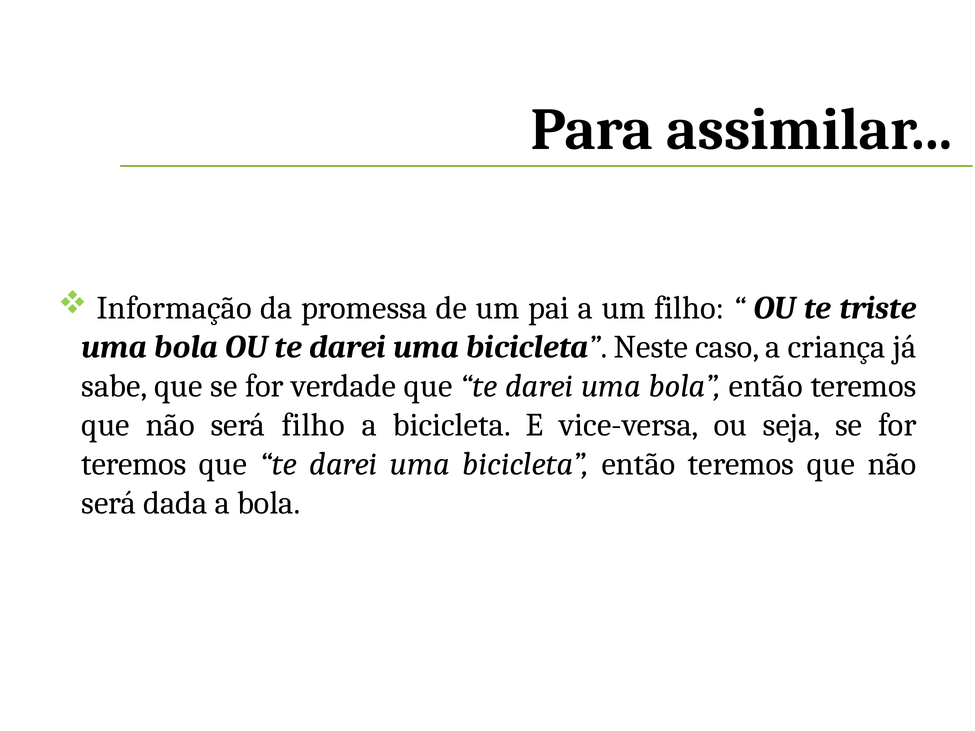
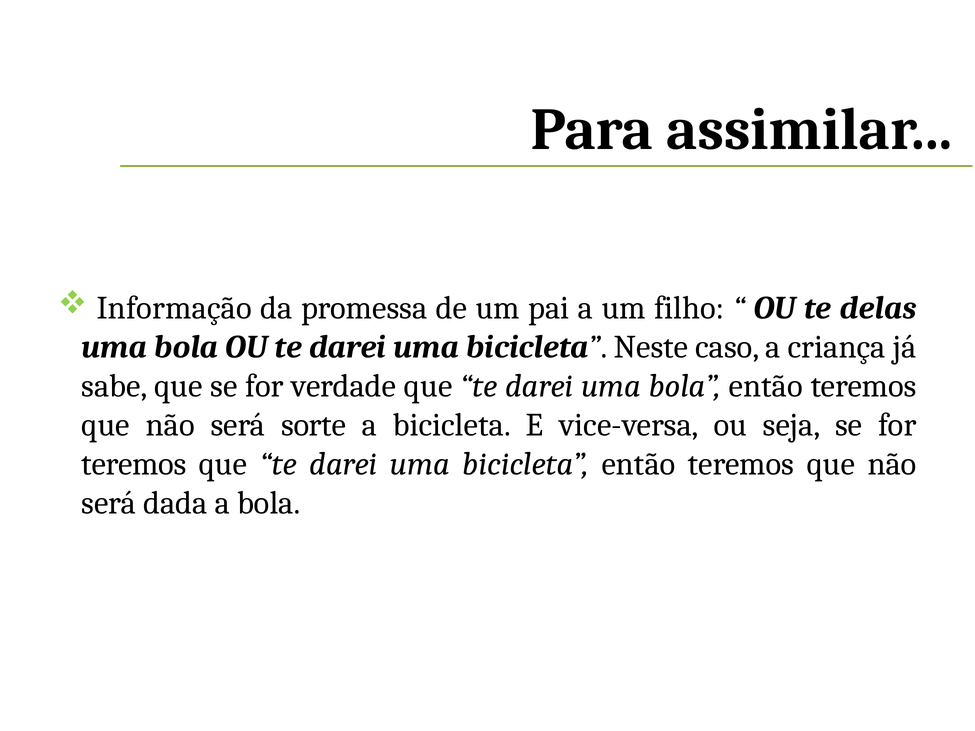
triste: triste -> delas (878, 308)
será filho: filho -> sorte (314, 425)
